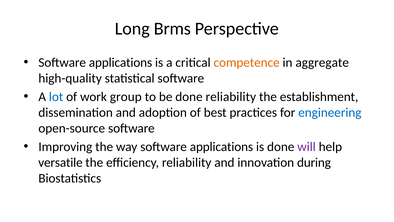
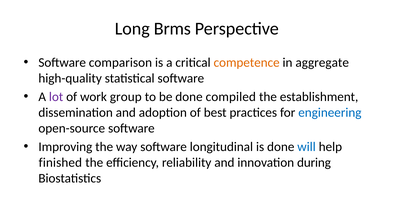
applications: applications -> comparison (120, 62)
lot colour: blue -> purple (56, 97)
done reliability: reliability -> compiled (231, 97)
way software applications: applications -> longitudinal (221, 147)
will colour: purple -> blue (307, 147)
versatile: versatile -> finished (60, 162)
